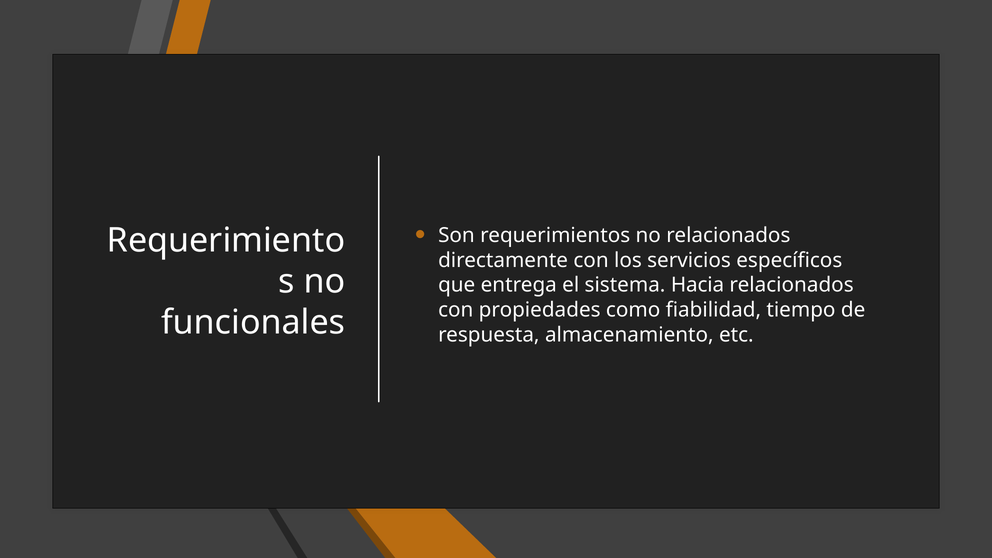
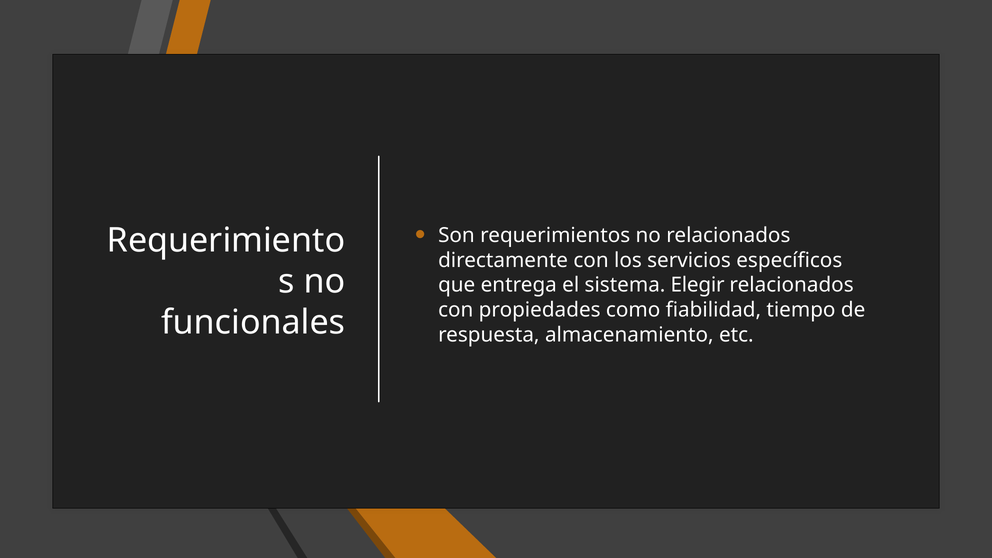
Hacia: Hacia -> Elegir (698, 285)
